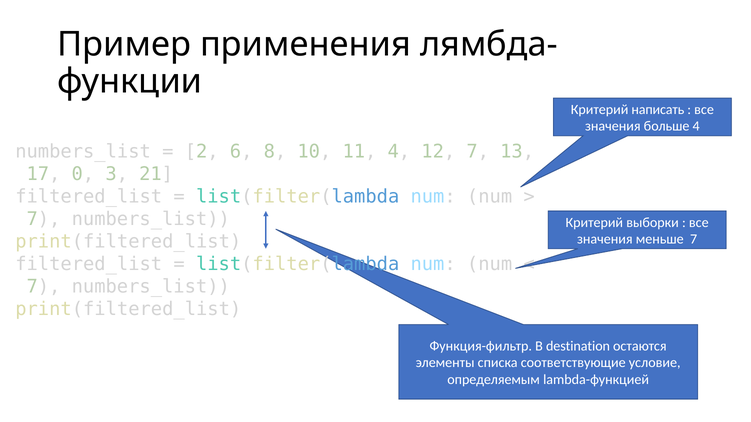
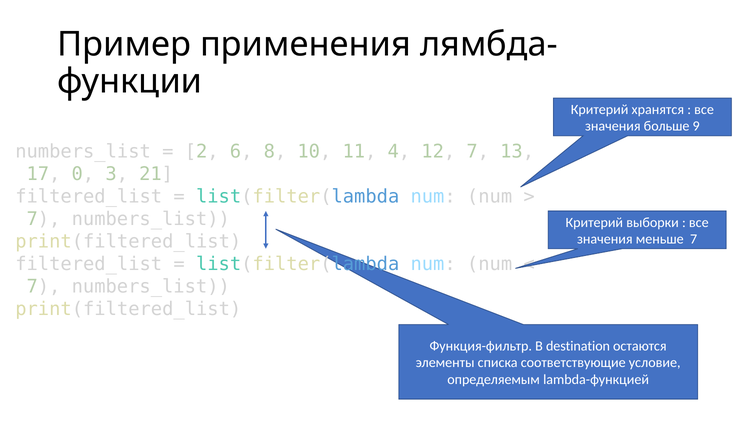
написать: написать -> хранятся (658, 110)
больше 4: 4 -> 9 (696, 126)
